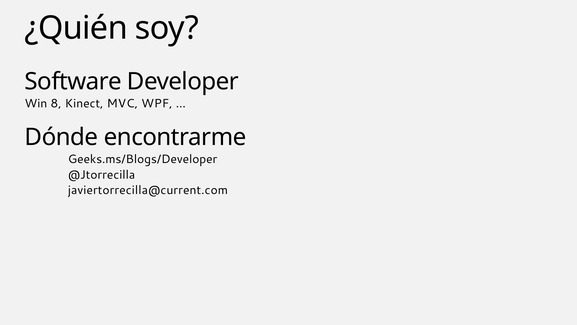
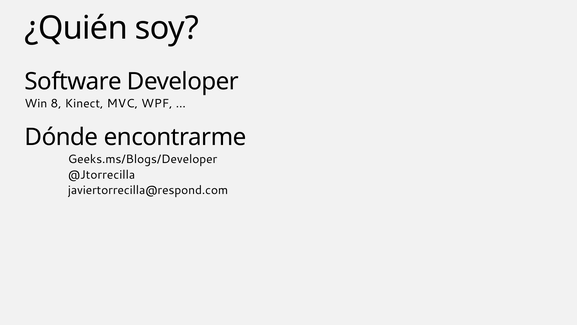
javiertorrecilla@current.com: javiertorrecilla@current.com -> javiertorrecilla@respond.com (148, 190)
